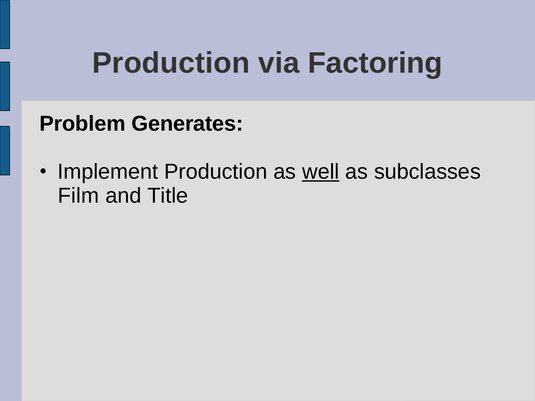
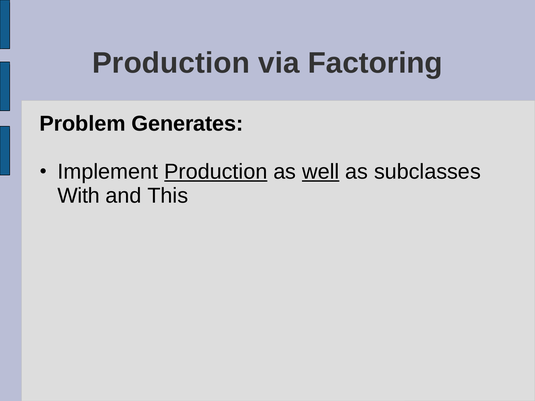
Production underline: none -> present (216, 172)
Film: Film -> With (79, 196)
Title: Title -> This (168, 196)
